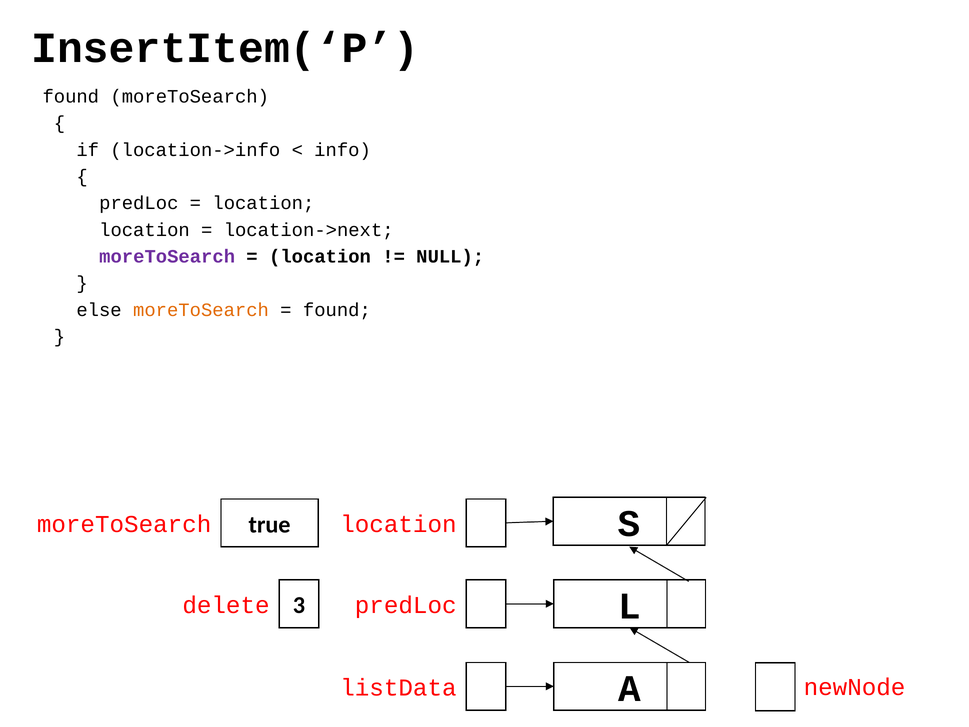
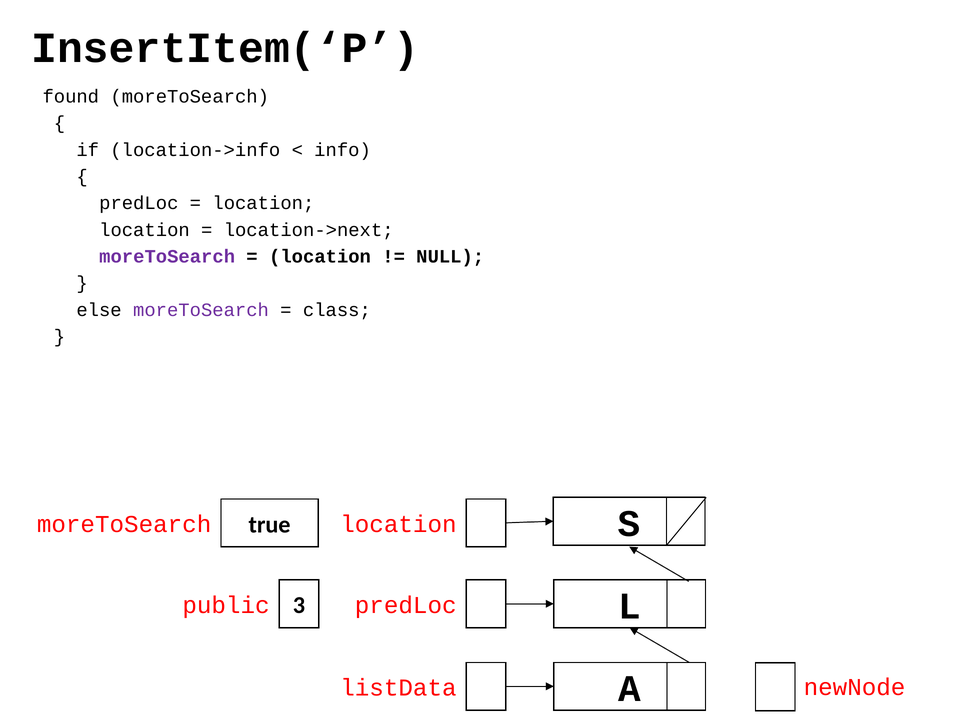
moreToSearch colour: orange -> purple (201, 310)
found: found -> class (337, 310)
delete: delete -> public (226, 605)
